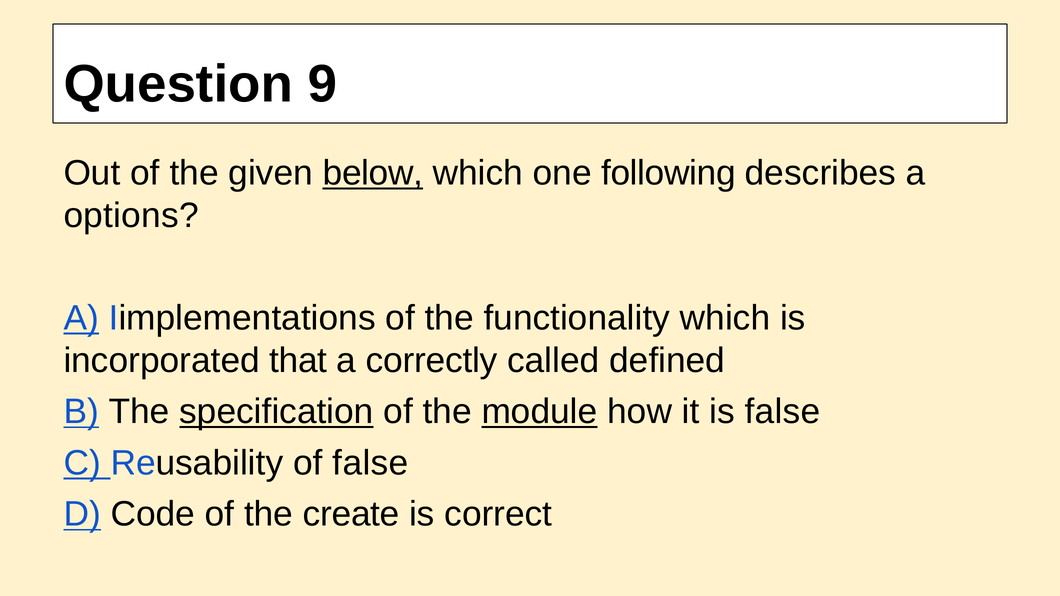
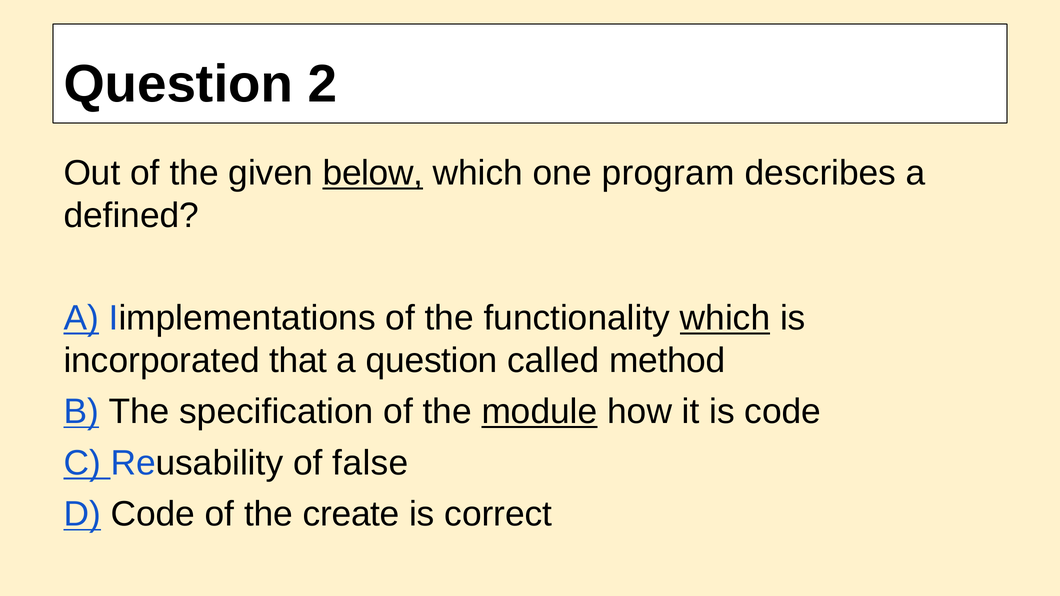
9: 9 -> 2 (322, 85)
following: following -> program (668, 173)
options: options -> defined (131, 216)
which underline: none -> present (725, 318)
a correctly: correctly -> question (432, 361)
defined: defined -> method (667, 361)
specification underline: present -> none (276, 412)
is false: false -> code (783, 412)
